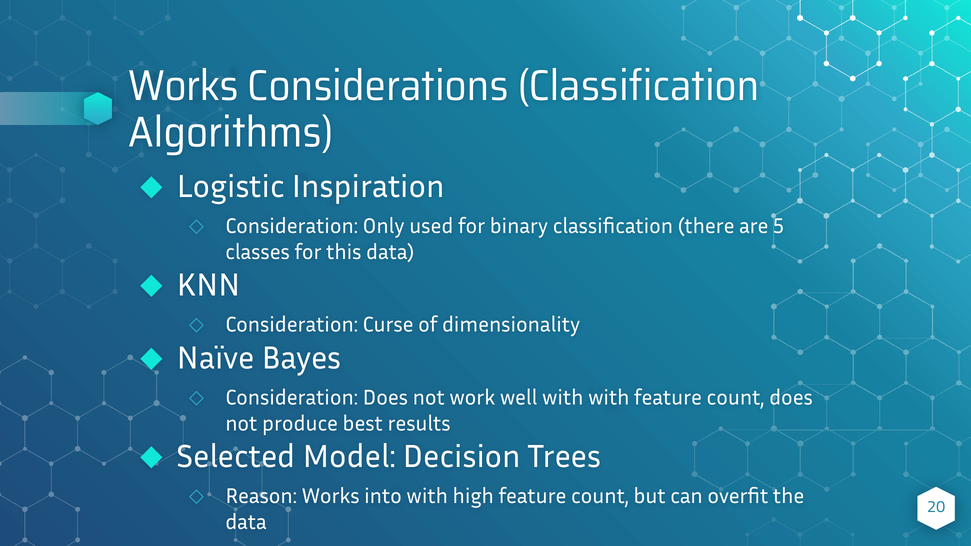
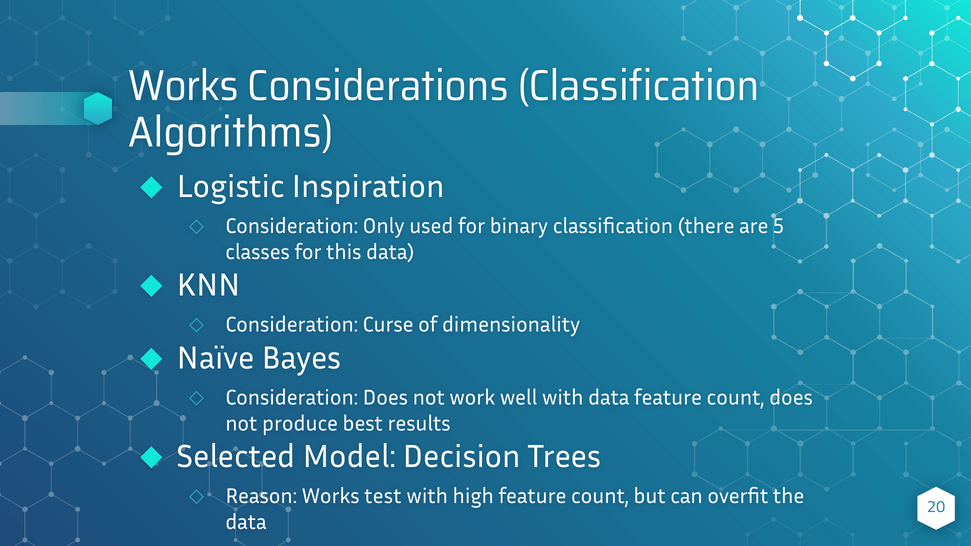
with with: with -> data (609, 398)
into: into -> test (383, 496)
